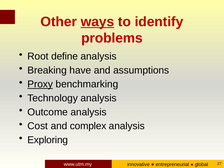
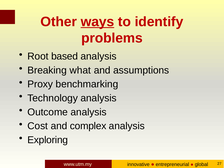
define: define -> based (65, 56)
have: have -> what (80, 70)
Proxy underline: present -> none (40, 84)
